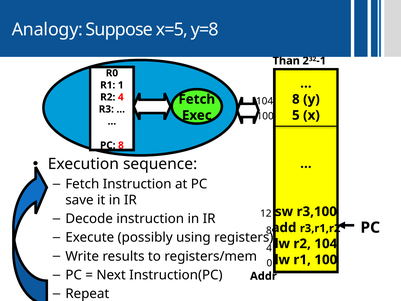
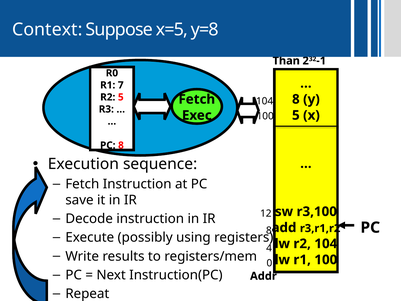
Analogy: Analogy -> Context (47, 30)
1: 1 -> 7 (121, 85)
R2 4: 4 -> 5 (121, 97)
